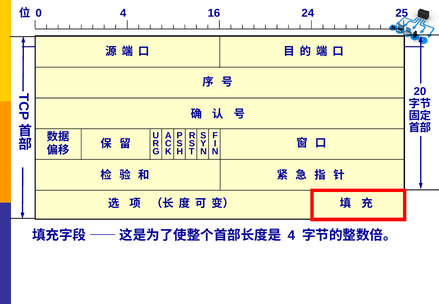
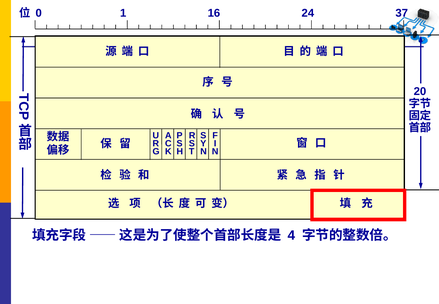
0 4: 4 -> 1 (123, 13)
25: 25 -> 37 (402, 13)
